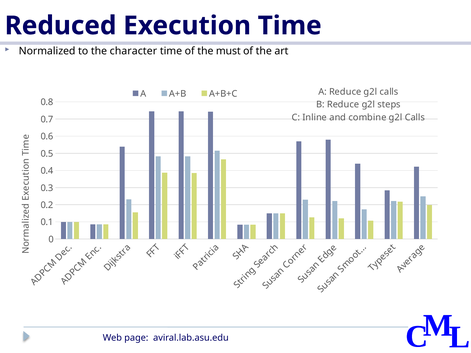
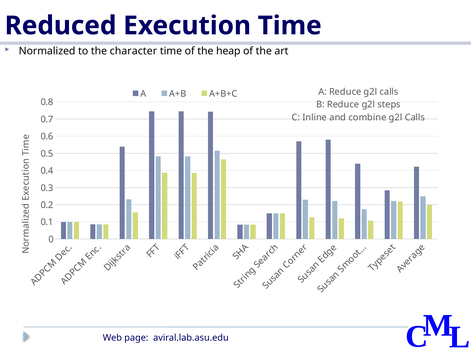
must: must -> heap (228, 51)
